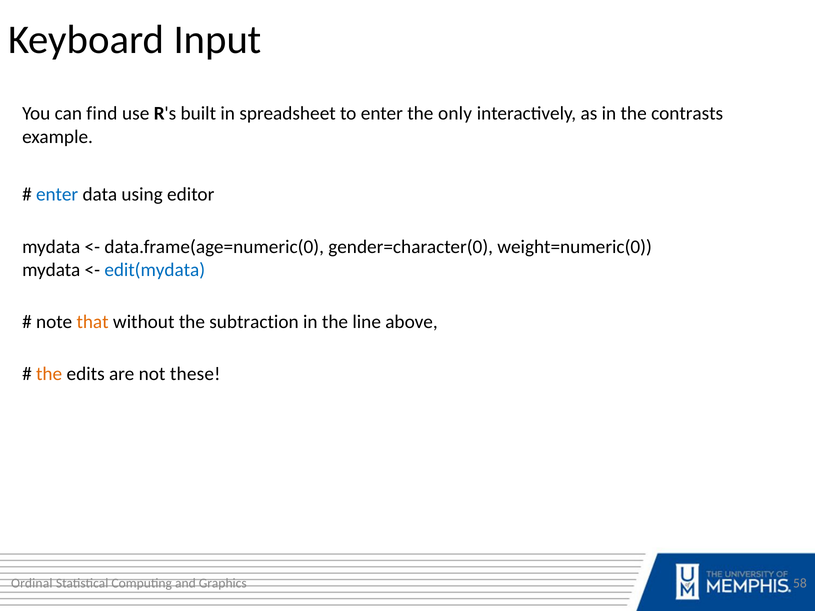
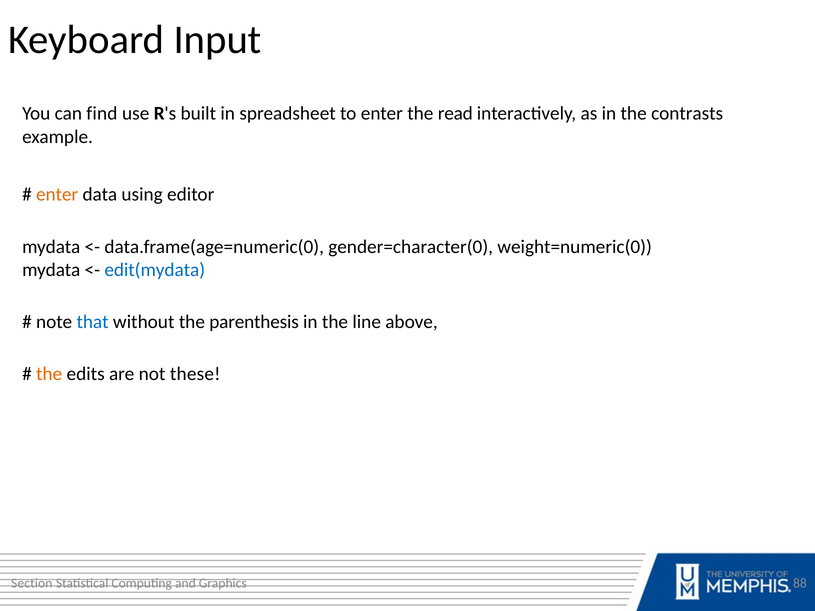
only: only -> read (455, 114)
enter colour: blue -> orange (57, 195)
that colour: orange -> blue (93, 322)
subtraction: subtraction -> parenthesis (254, 322)
Ordinal: Ordinal -> Section (32, 584)
58: 58 -> 88 (800, 584)
